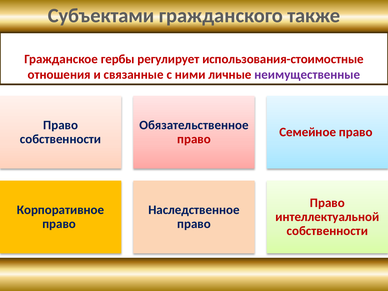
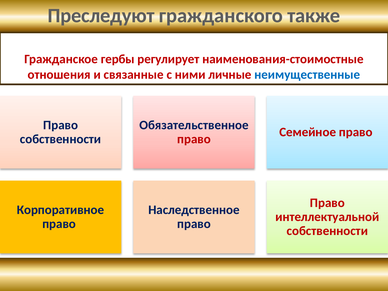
Субъектами: Субъектами -> Преследуют (101, 16)
использования-стоимостные: использования-стоимостные -> наименования-стоимостные (283, 59)
неимущественные colour: purple -> blue (307, 75)
